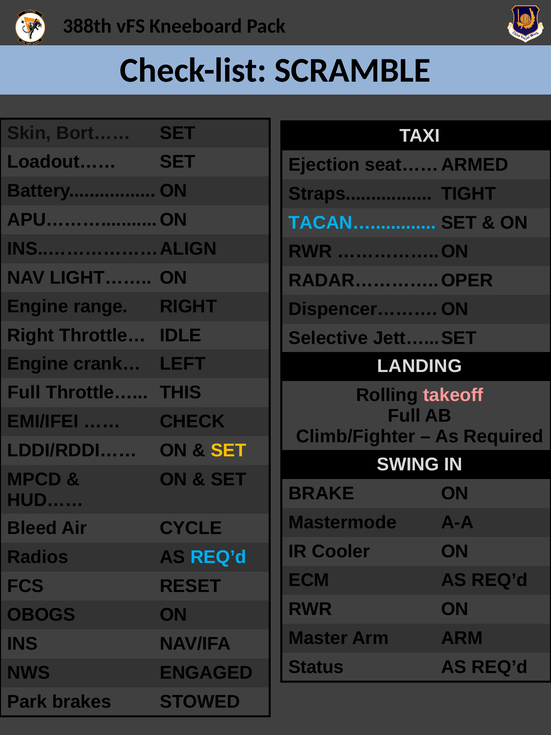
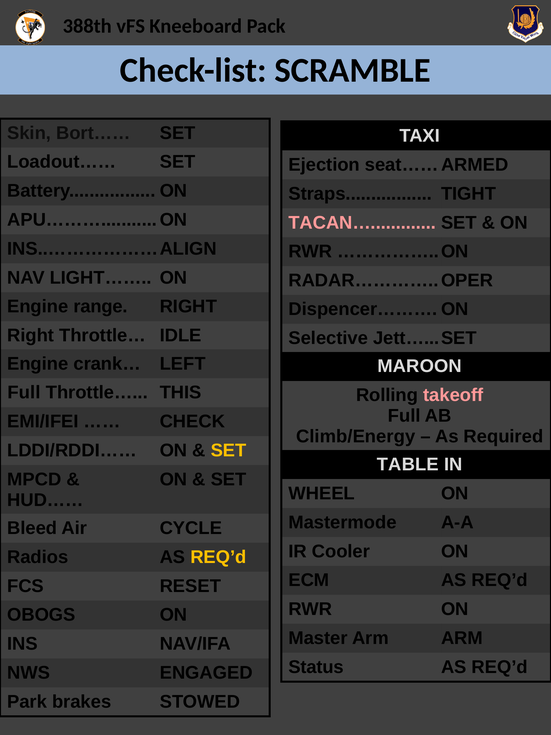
TACAN… colour: light blue -> pink (362, 223)
LANDING: LANDING -> MAROON (420, 366)
Climb/Fighter: Climb/Fighter -> Climb/Energy (356, 436)
SWING: SWING -> TABLE (408, 464)
BRAKE: BRAKE -> WHEEL (322, 493)
REQ’d colour: light blue -> yellow (218, 557)
